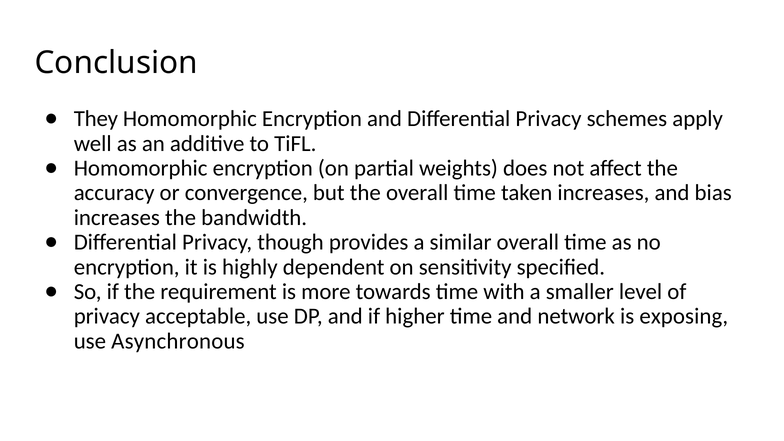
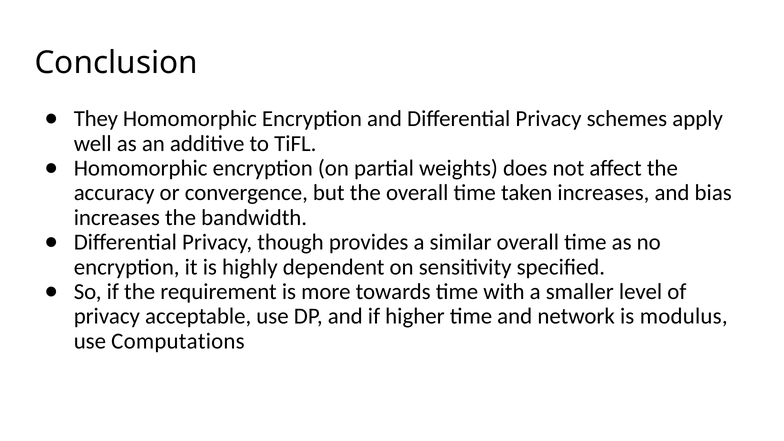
exposing: exposing -> modulus (684, 316)
Asynchronous: Asynchronous -> Computations (178, 341)
